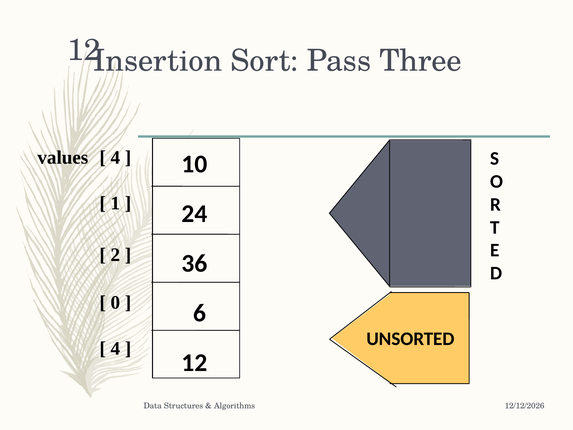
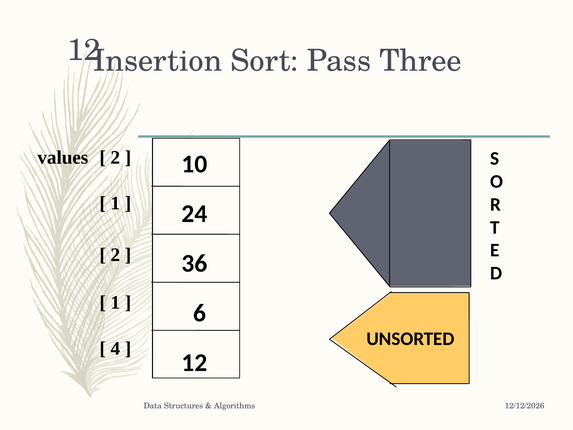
4: 4 -> 2 (115, 157)
0: 0 -> 1 (115, 302)
